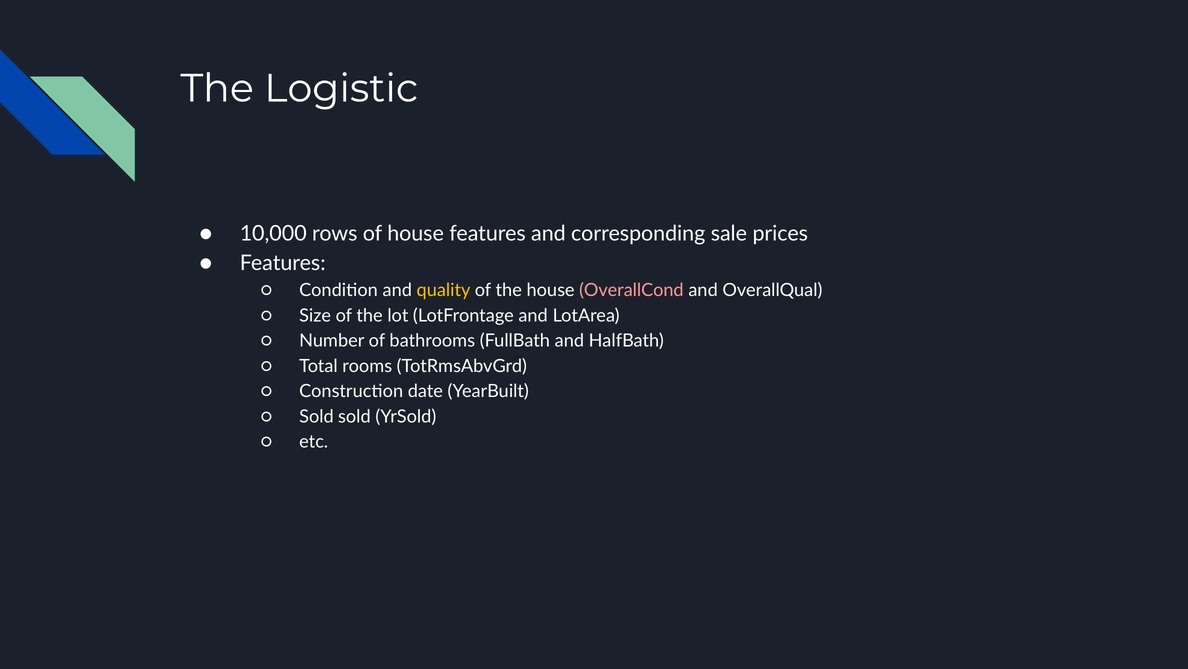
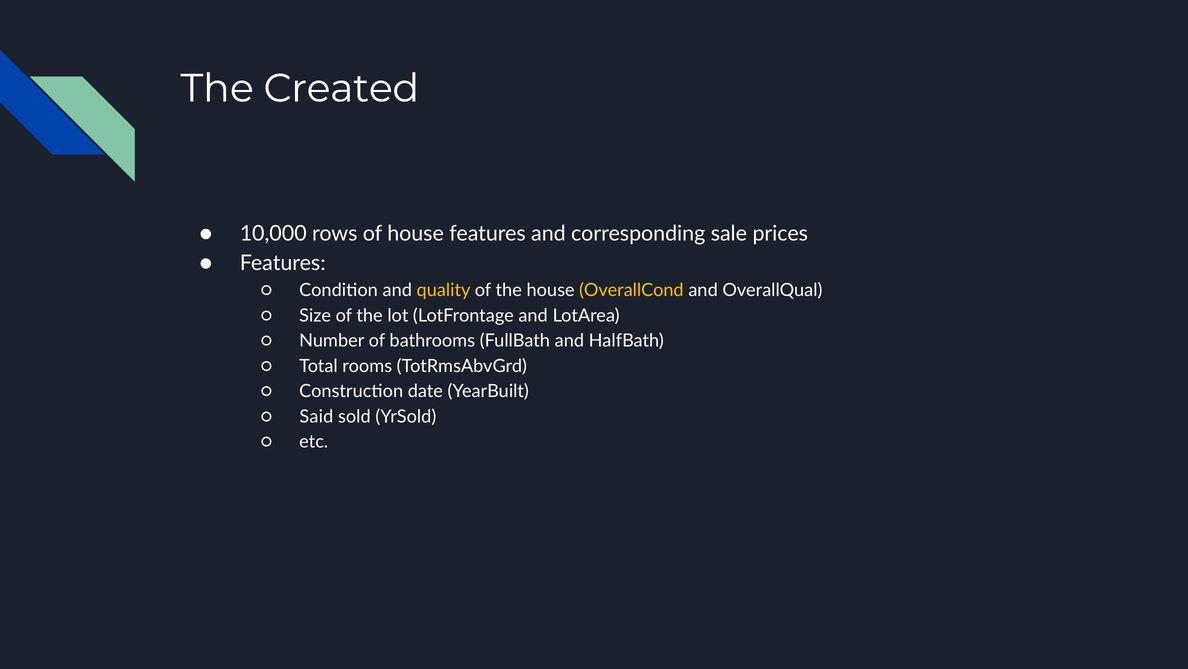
Logistic: Logistic -> Created (341, 88)
OverallCond colour: pink -> yellow (631, 290)
Sold: Sold -> Said (316, 416)
